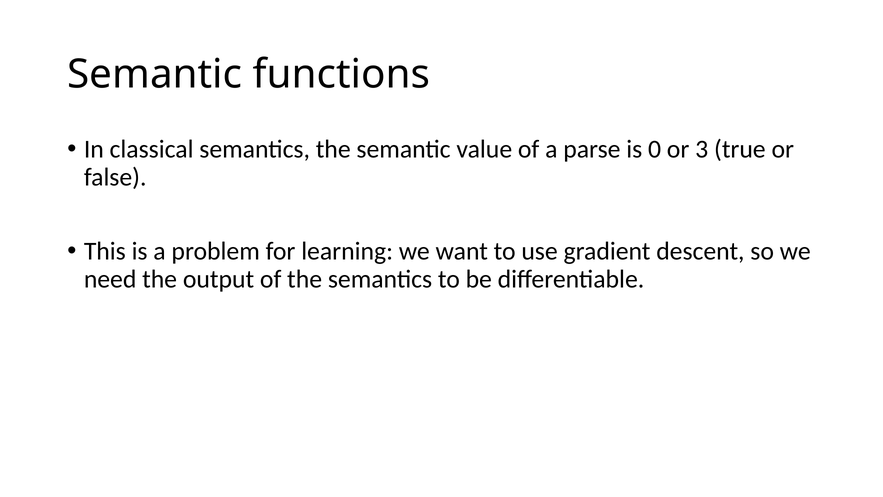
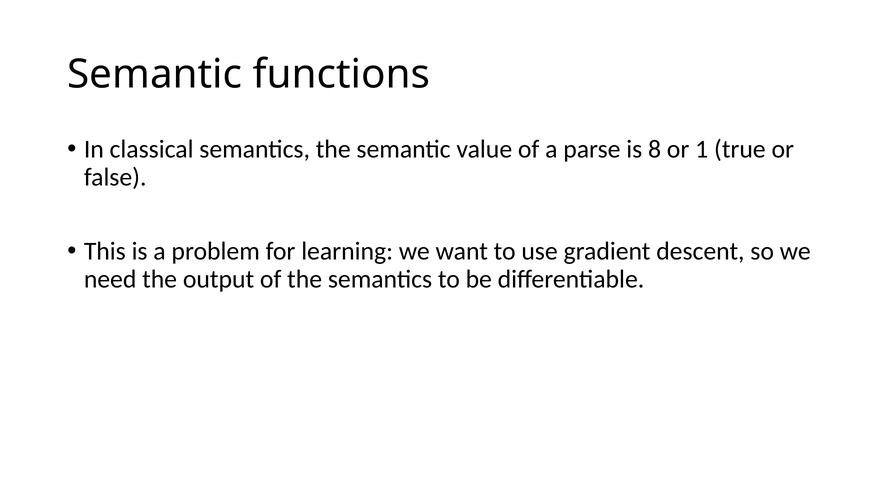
0: 0 -> 8 (655, 149)
3: 3 -> 1 (702, 149)
